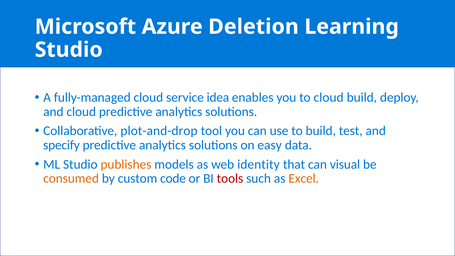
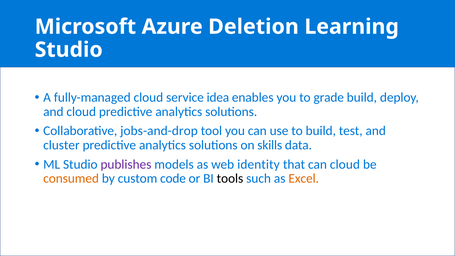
to cloud: cloud -> grade (329, 98)
plot-and-drop: plot-and-drop -> jobs-and-drop (159, 131)
specify: specify -> cluster (61, 145)
easy: easy -> skills (270, 145)
publishes colour: orange -> purple (126, 164)
can visual: visual -> cloud (345, 164)
tools colour: red -> black (230, 179)
